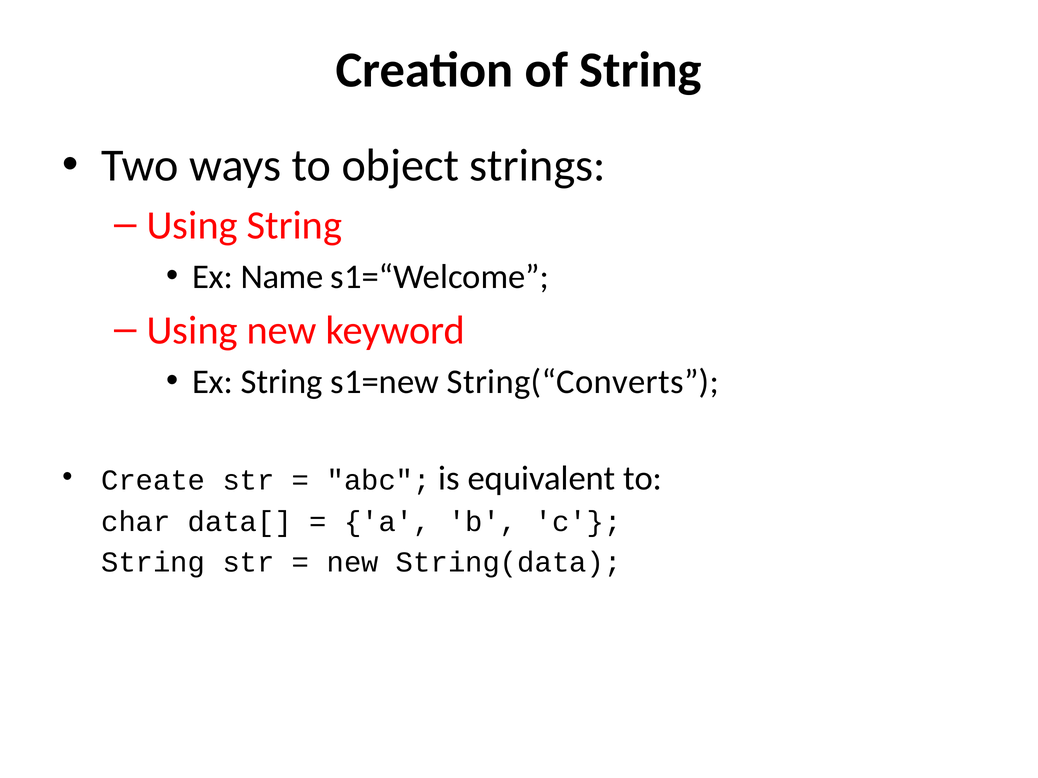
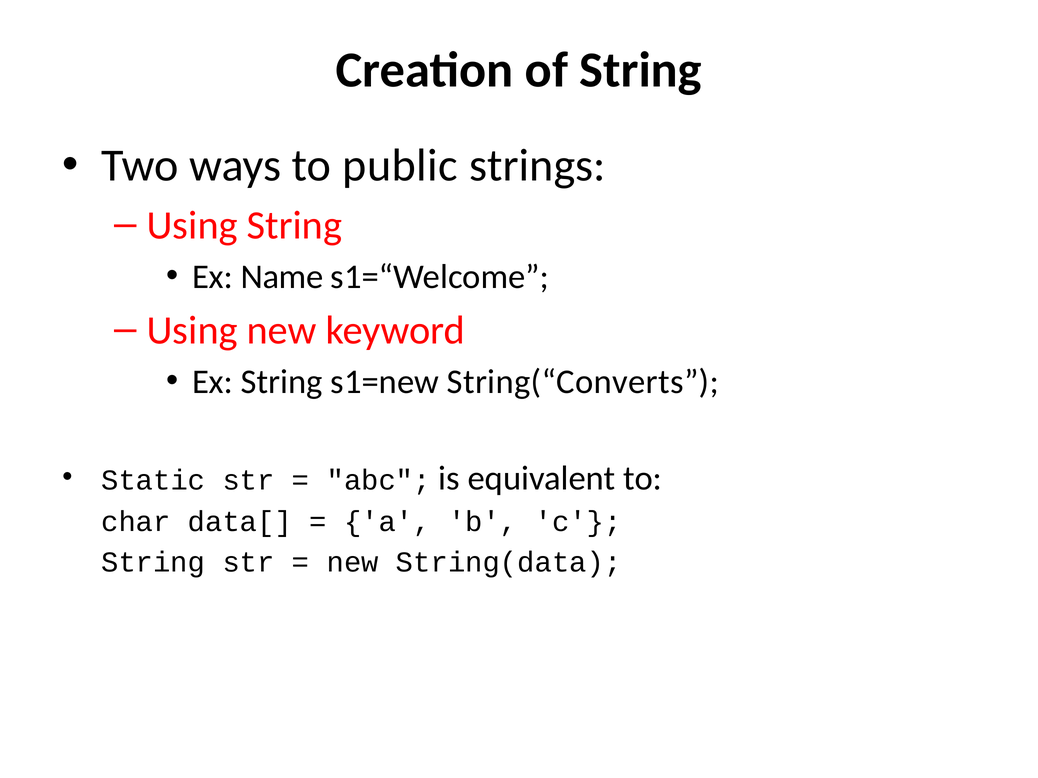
object: object -> public (400, 166)
Create: Create -> Static (153, 481)
